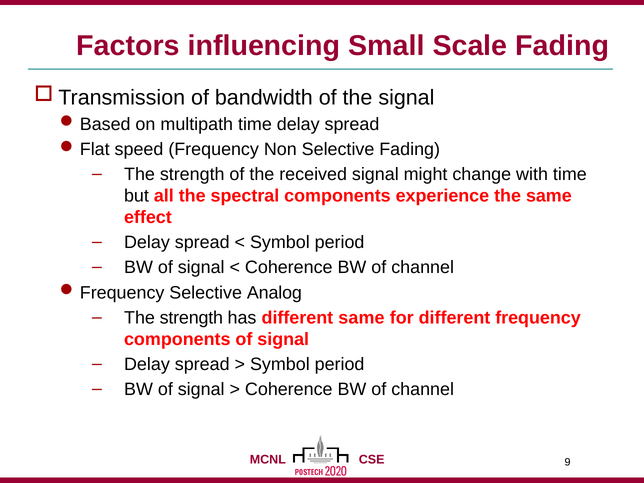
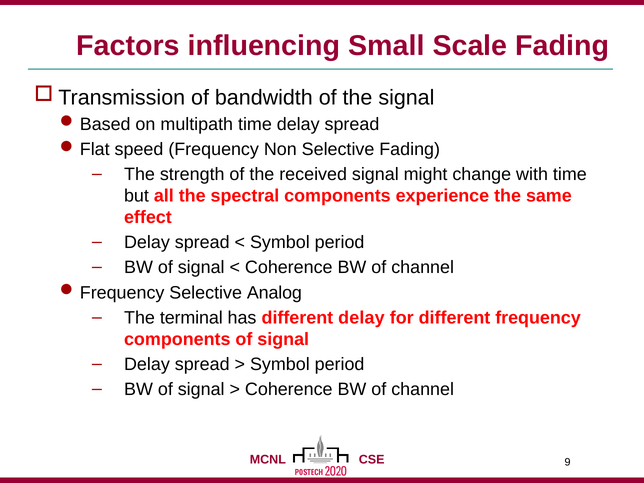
strength: strength -> terminal (191, 318)
different same: same -> delay (361, 318)
